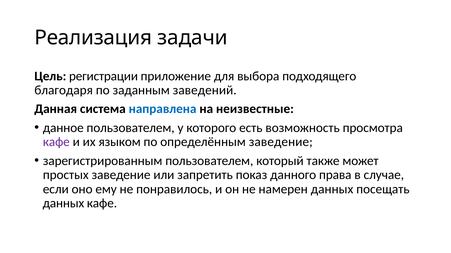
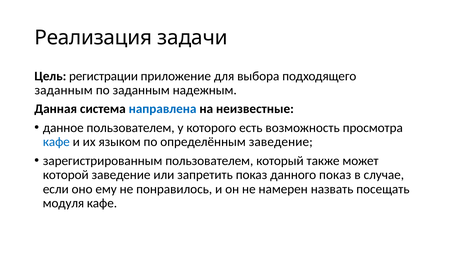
благодаря: благодаря -> заданным (64, 90)
заведений: заведений -> надежным (205, 90)
кафе colour: purple -> blue (56, 142)
простых: простых -> которой (66, 175)
данного права: права -> показ (335, 175)
намерен данных: данных -> назвать (332, 190)
данных: данных -> модуля (63, 204)
